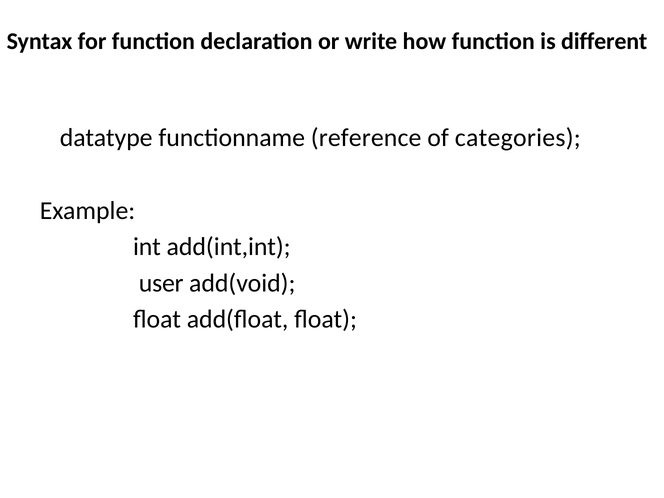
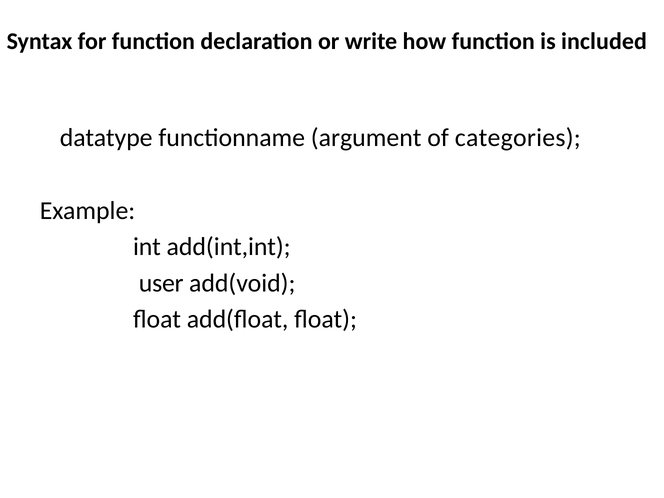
different: different -> included (604, 41)
reference: reference -> argument (366, 138)
